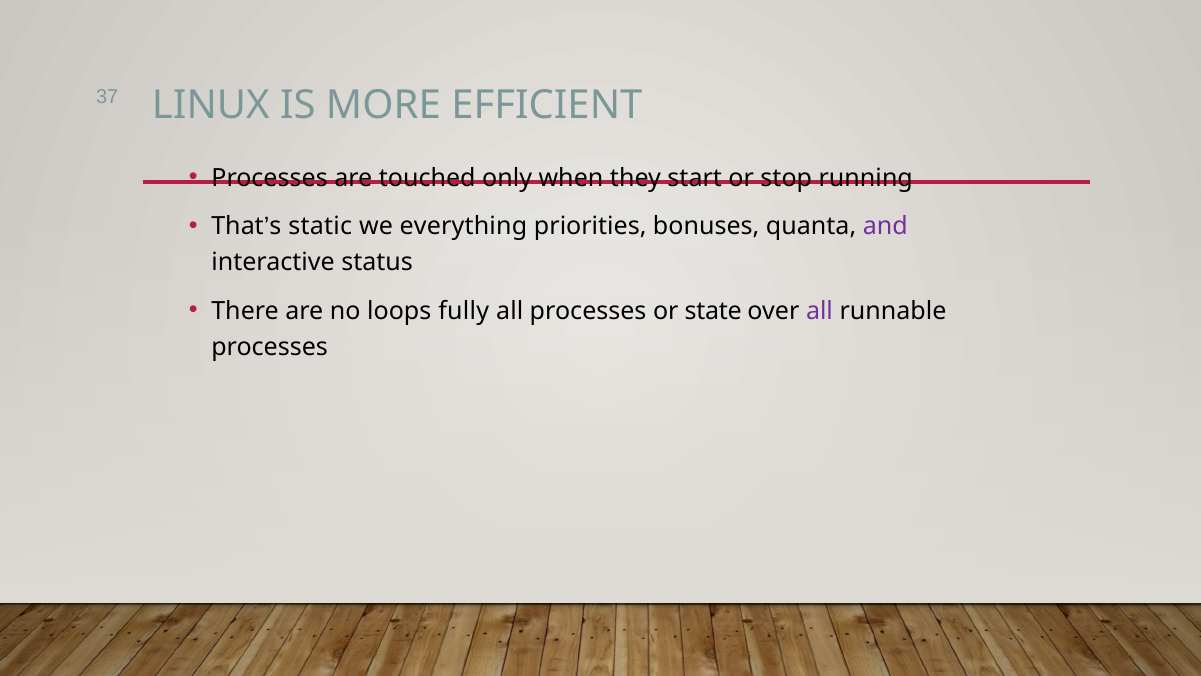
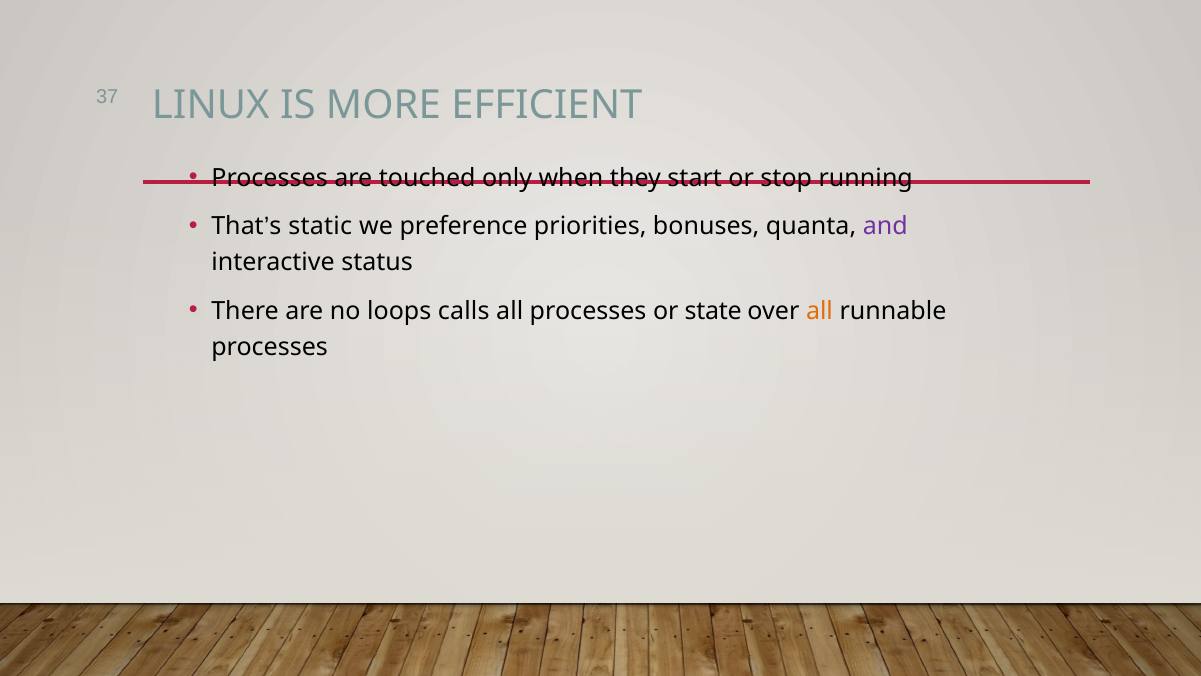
everything: everything -> preference (464, 226)
fully: fully -> calls (464, 311)
all colour: purple -> orange (819, 311)
